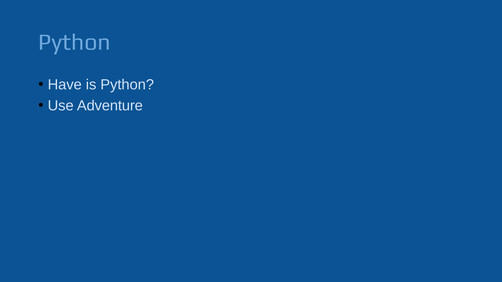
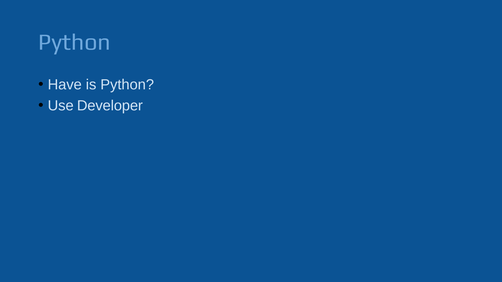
Adventure: Adventure -> Developer (110, 106)
